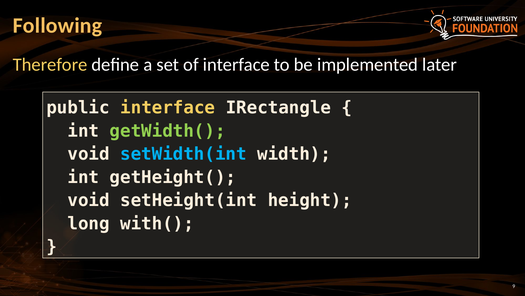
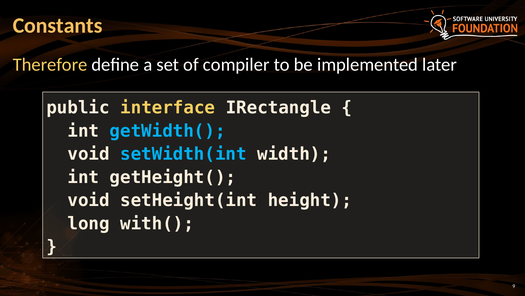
Following: Following -> Constants (58, 26)
of interface: interface -> compiler (236, 65)
getWidth( colour: light green -> light blue (168, 131)
